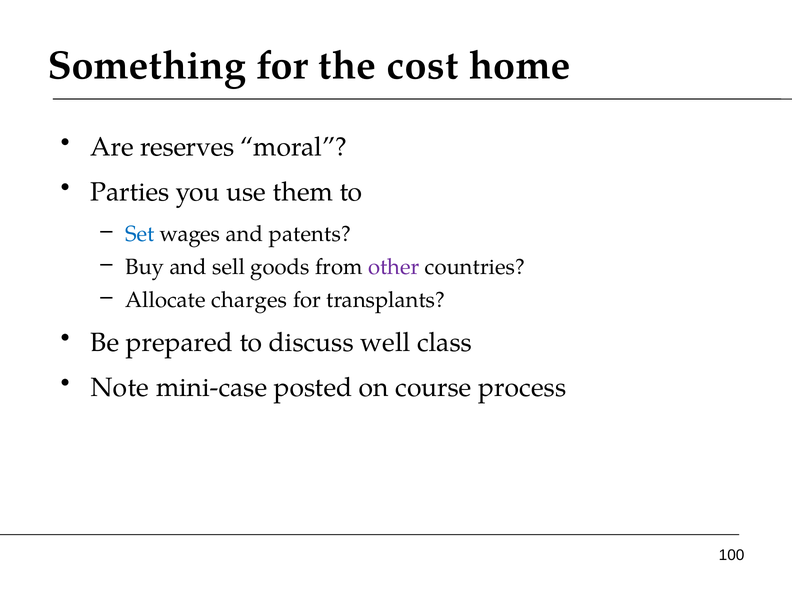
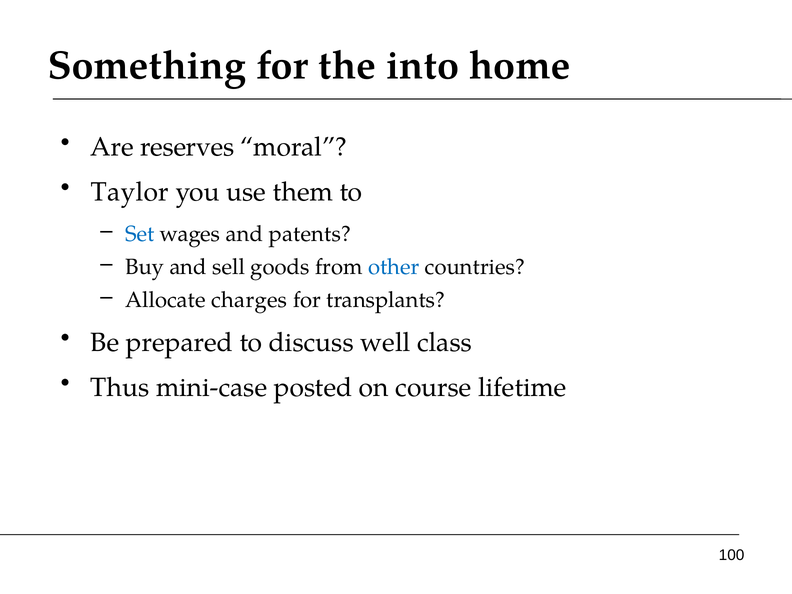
cost: cost -> into (423, 65)
Parties: Parties -> Taylor (130, 192)
other colour: purple -> blue (394, 267)
Note: Note -> Thus (120, 387)
process: process -> lifetime (522, 387)
